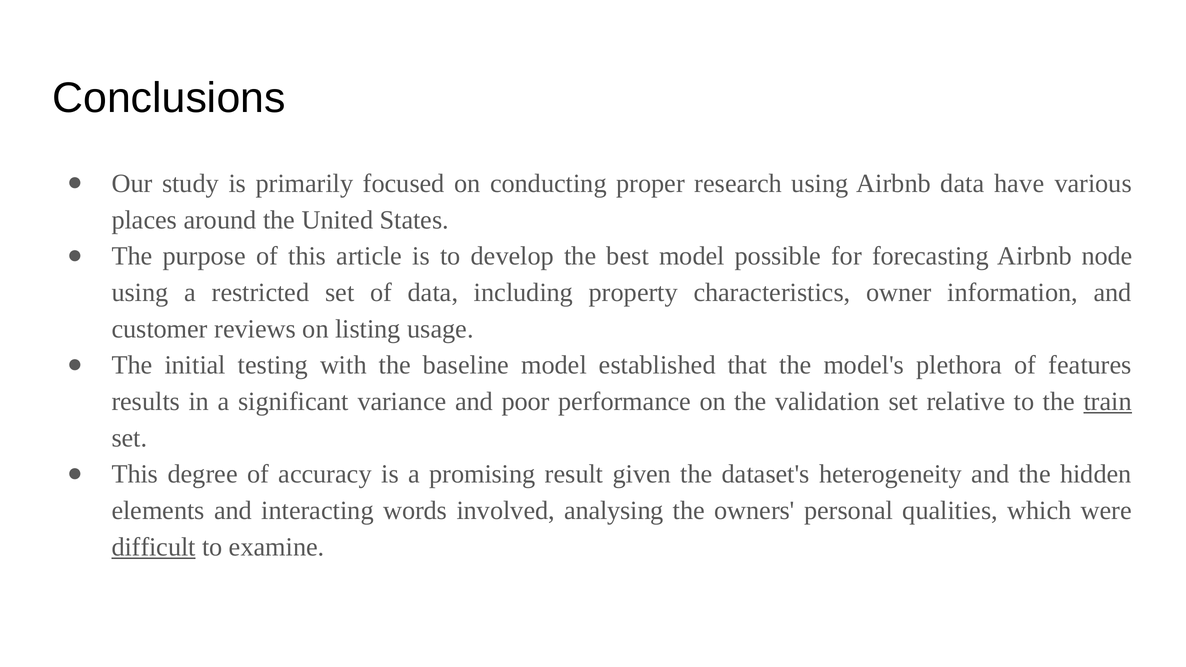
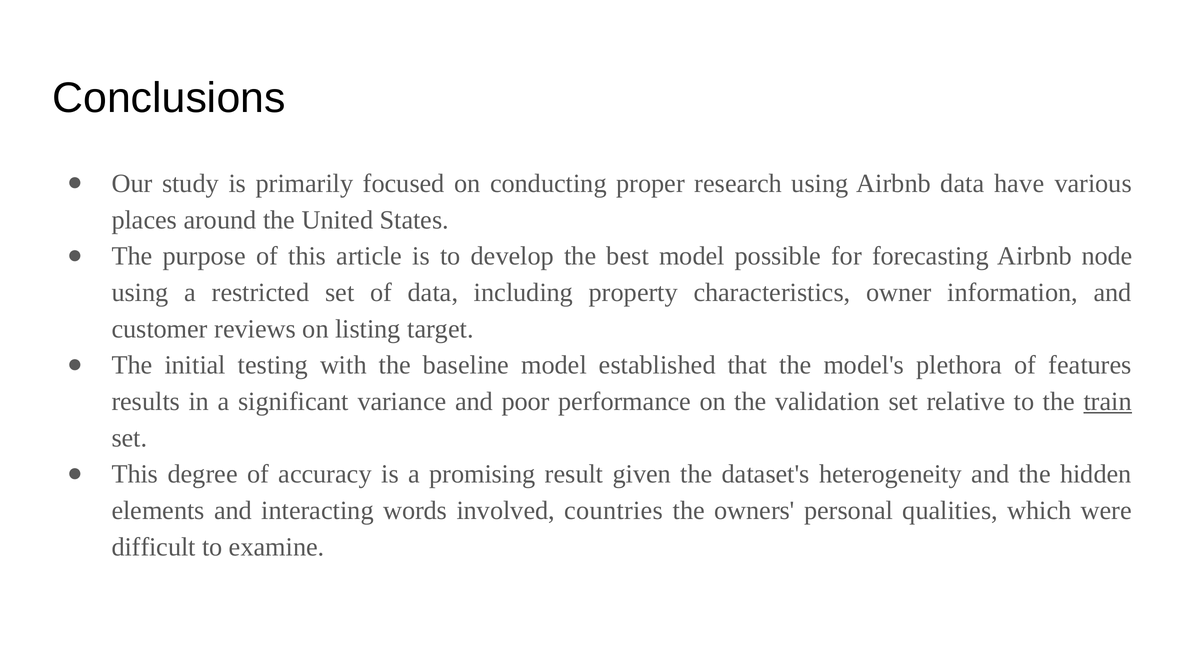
usage: usage -> target (440, 329)
analysing: analysing -> countries (614, 511)
difficult underline: present -> none (154, 547)
